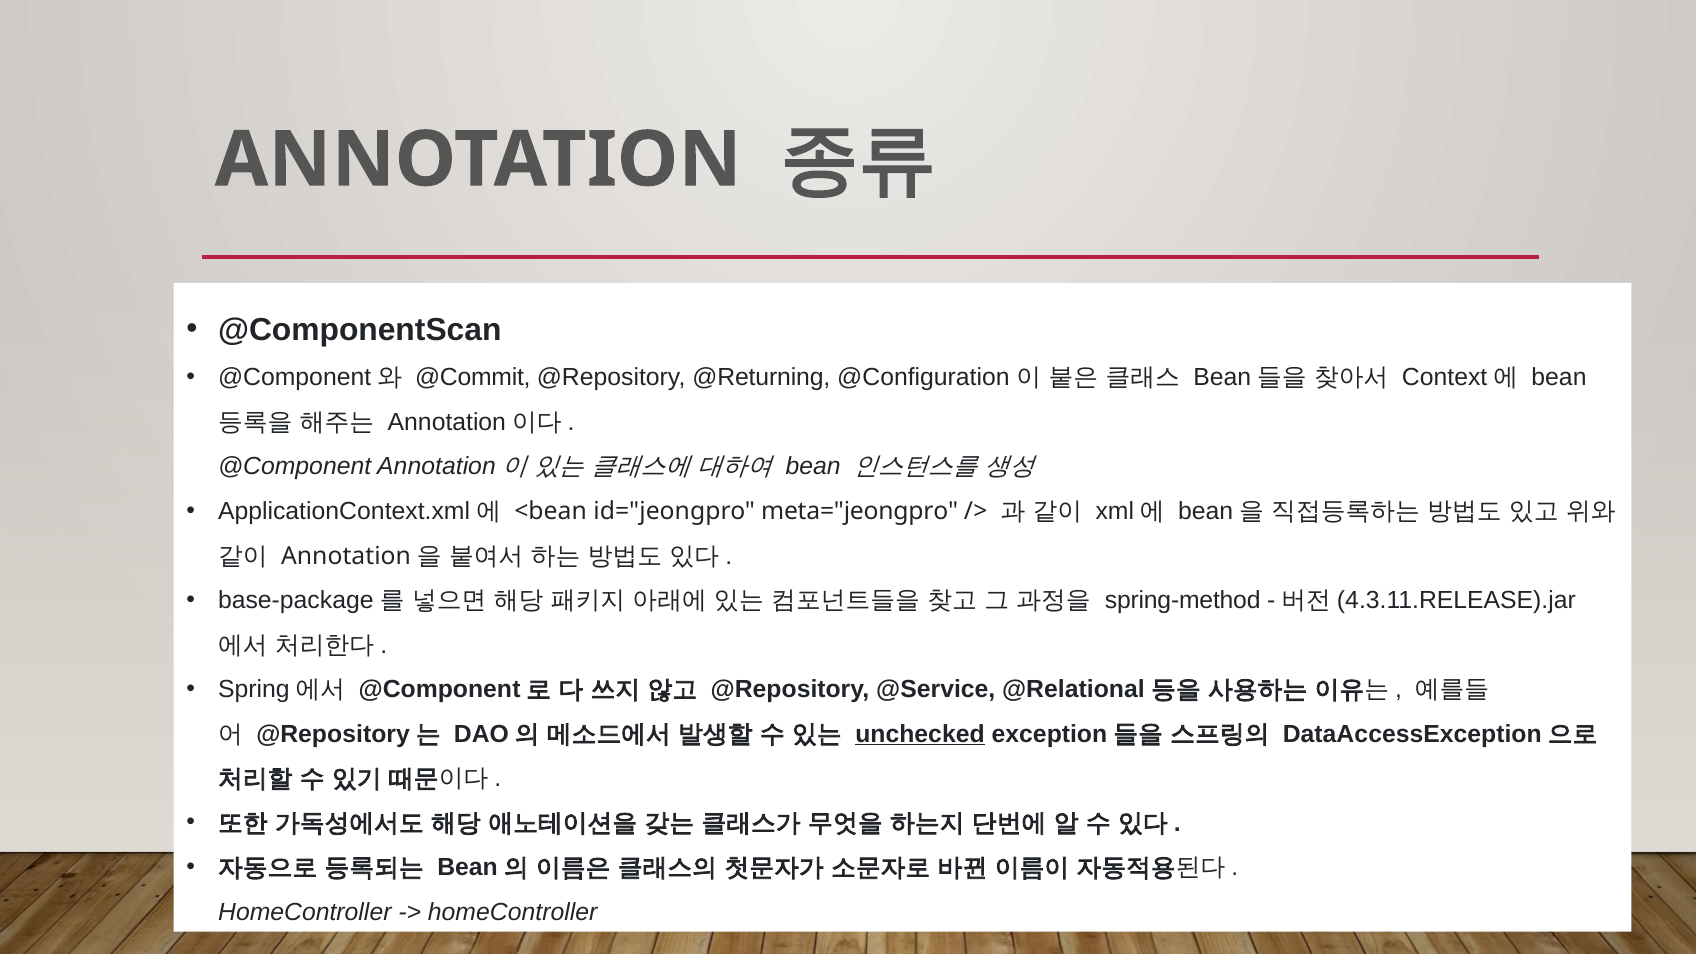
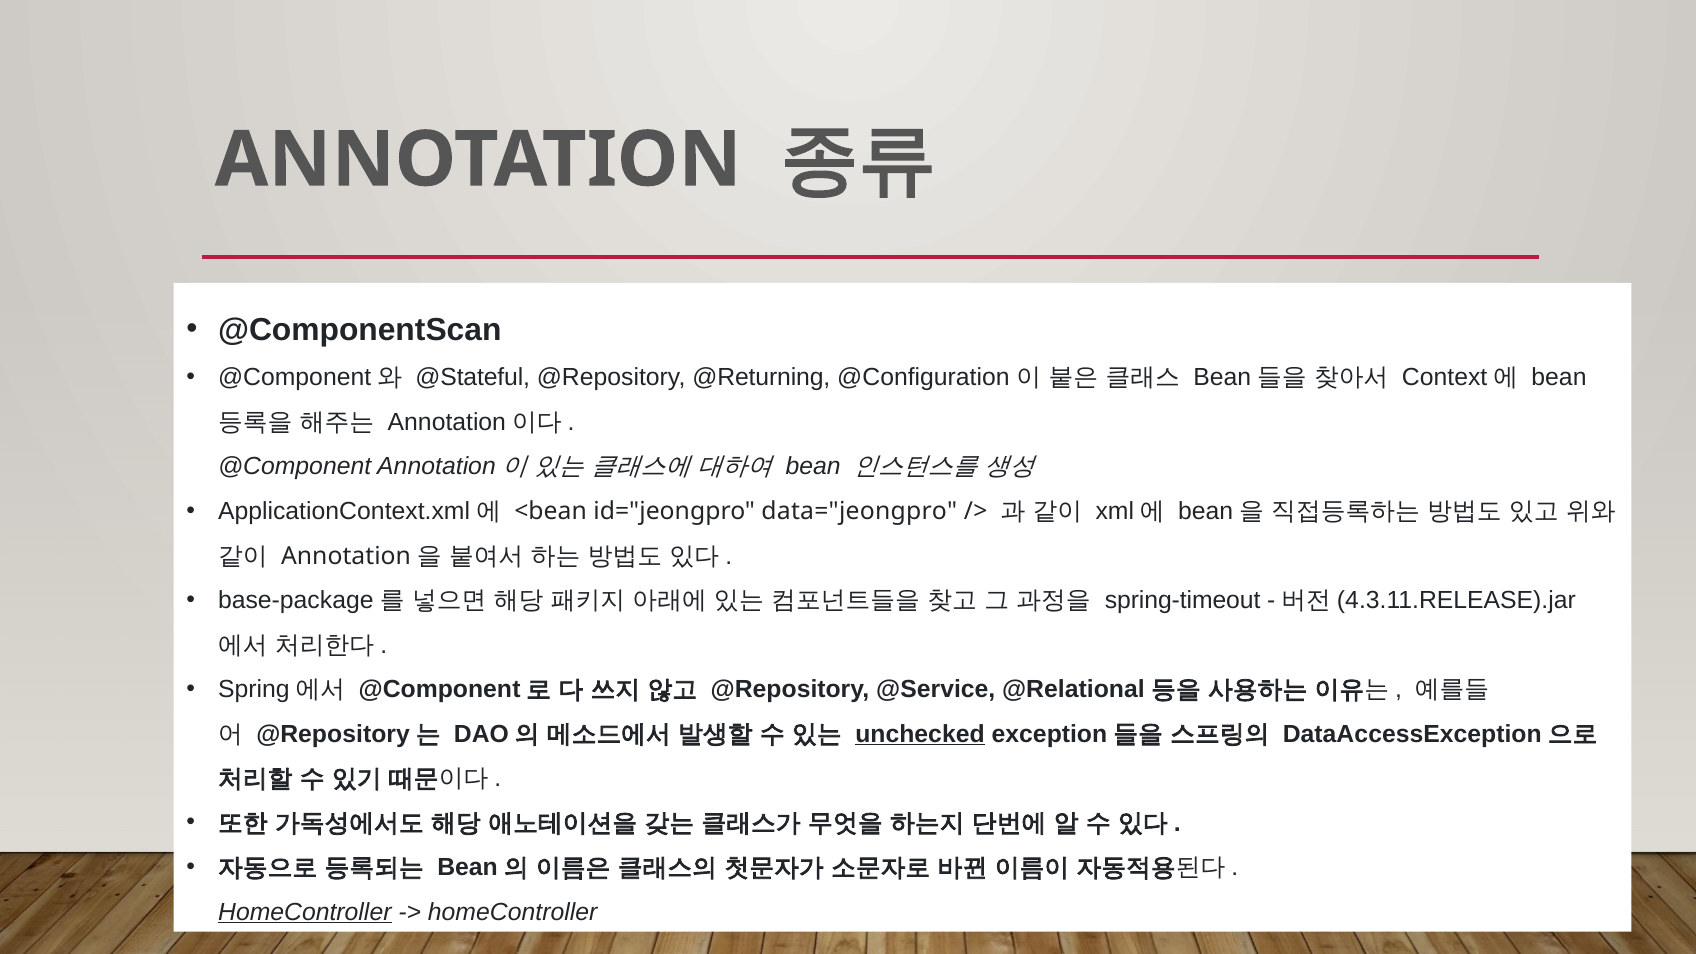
@Commit: @Commit -> @Stateful (473, 378)
meta="jeongpro: meta="jeongpro -> data="jeongpro (859, 511)
spring-method: spring-method -> spring-timeout (1183, 600)
HomeController underline: none -> present (305, 912)
